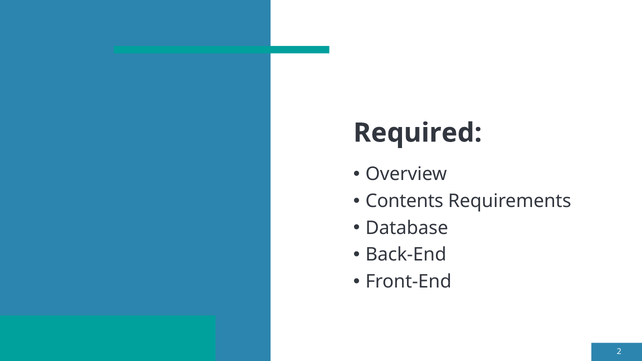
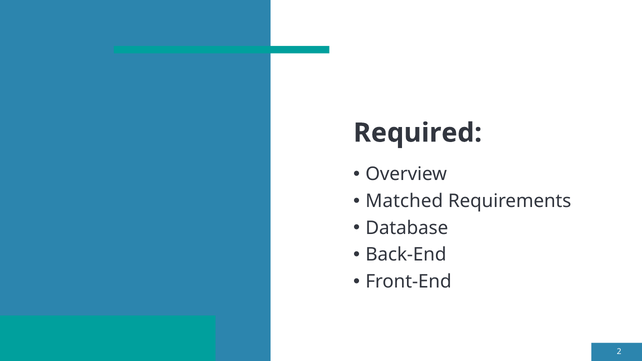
Contents: Contents -> Matched (404, 201)
